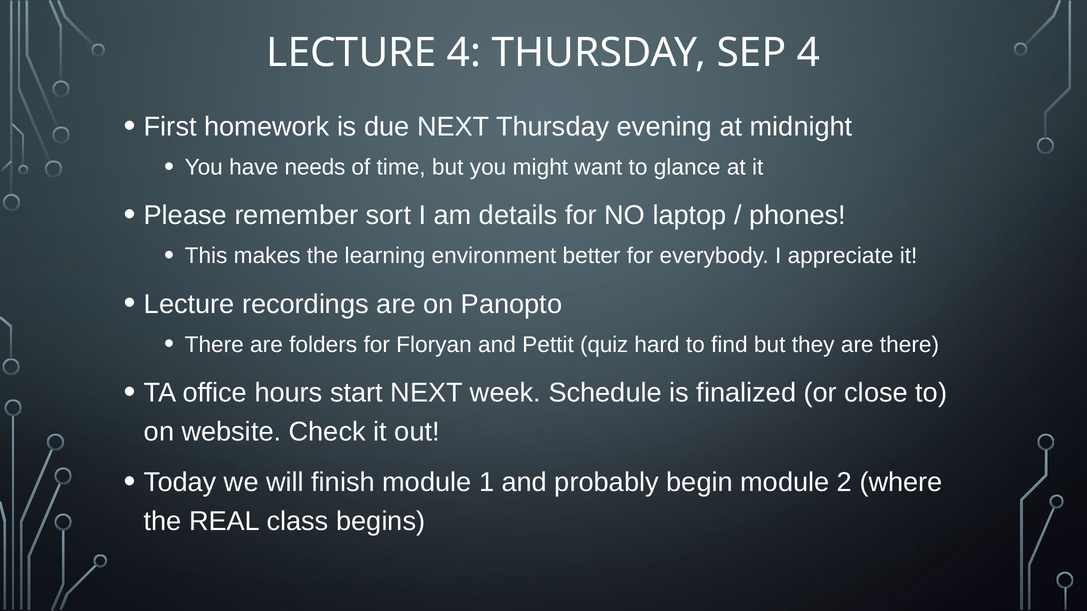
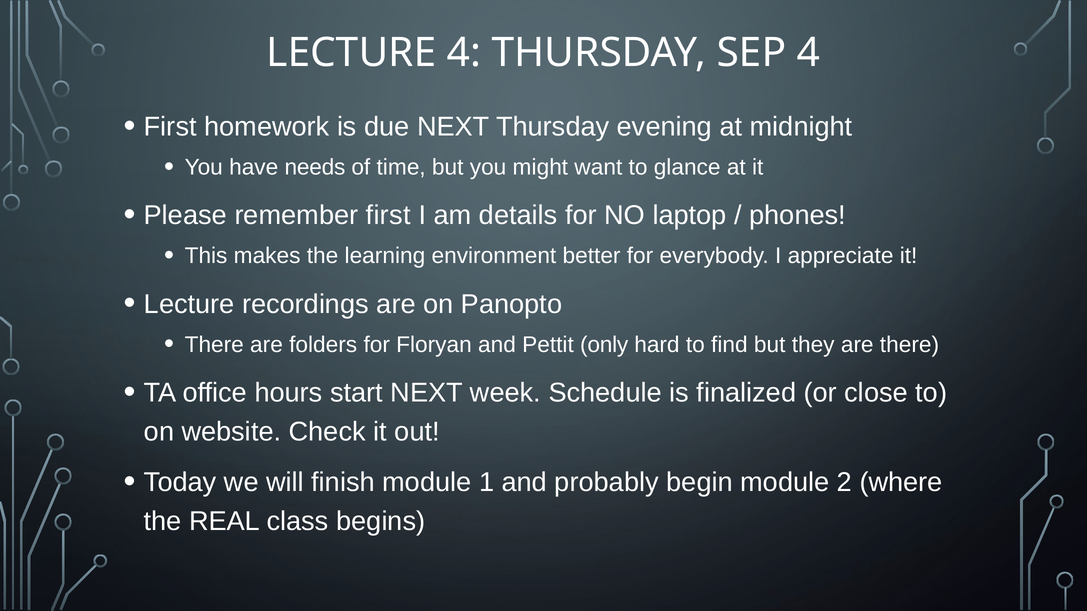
remember sort: sort -> first (388, 216)
quiz: quiz -> only (604, 345)
